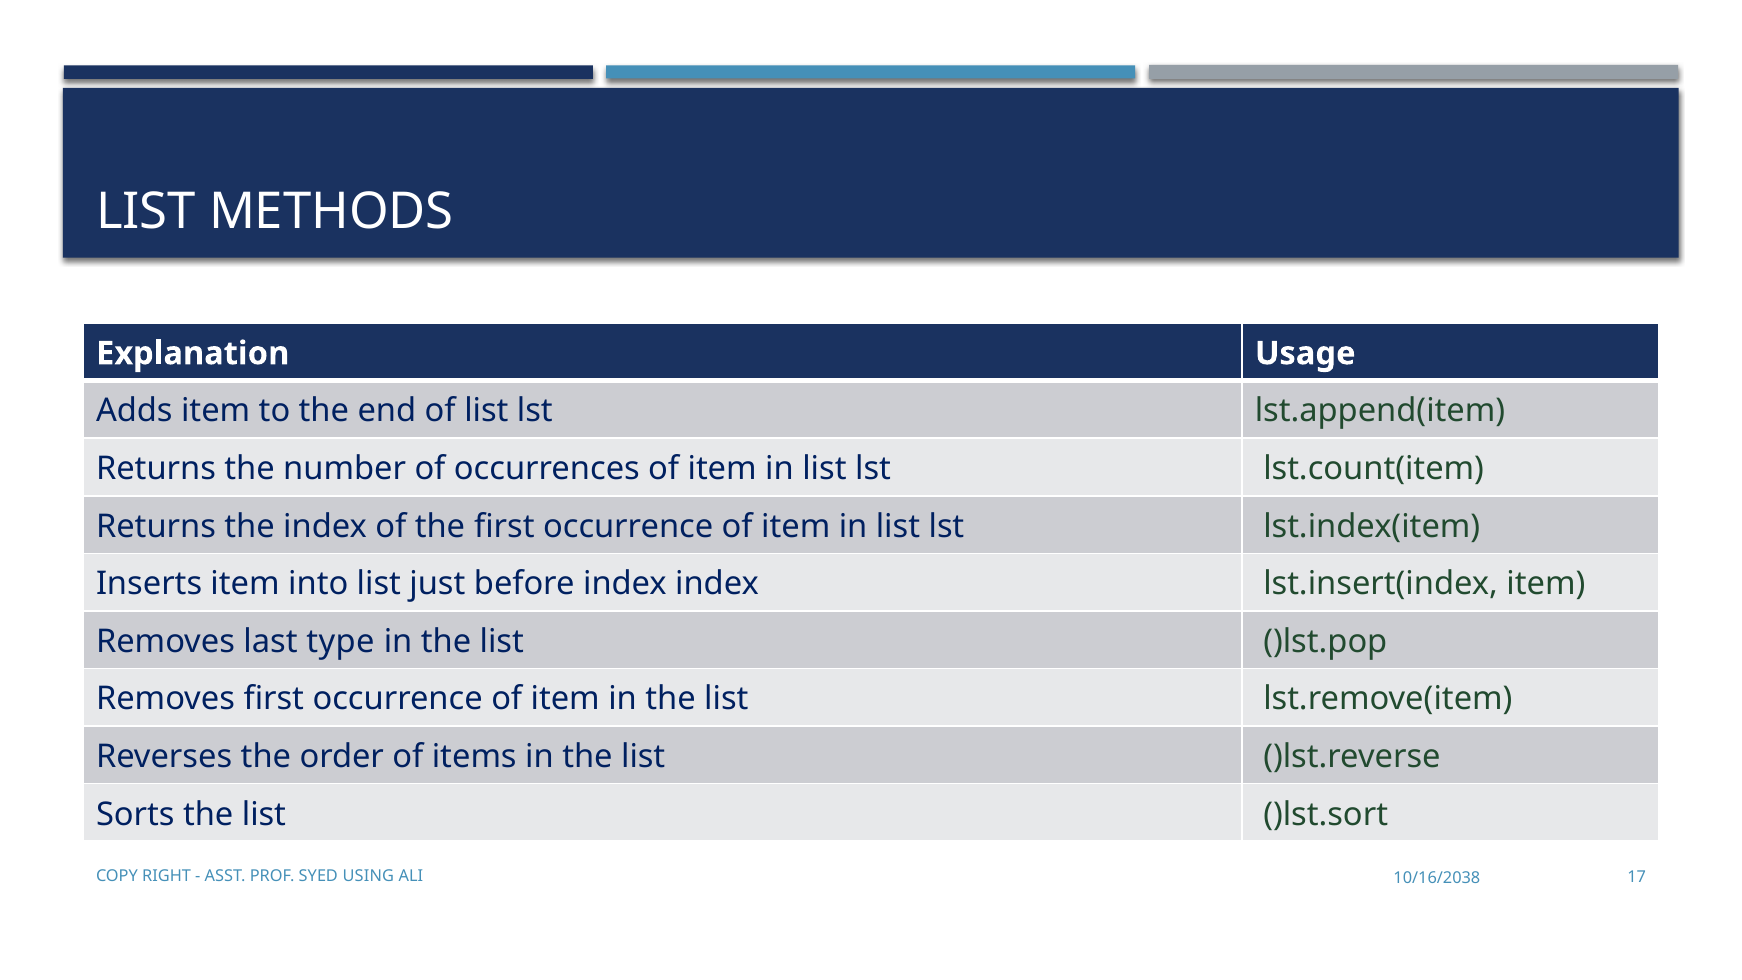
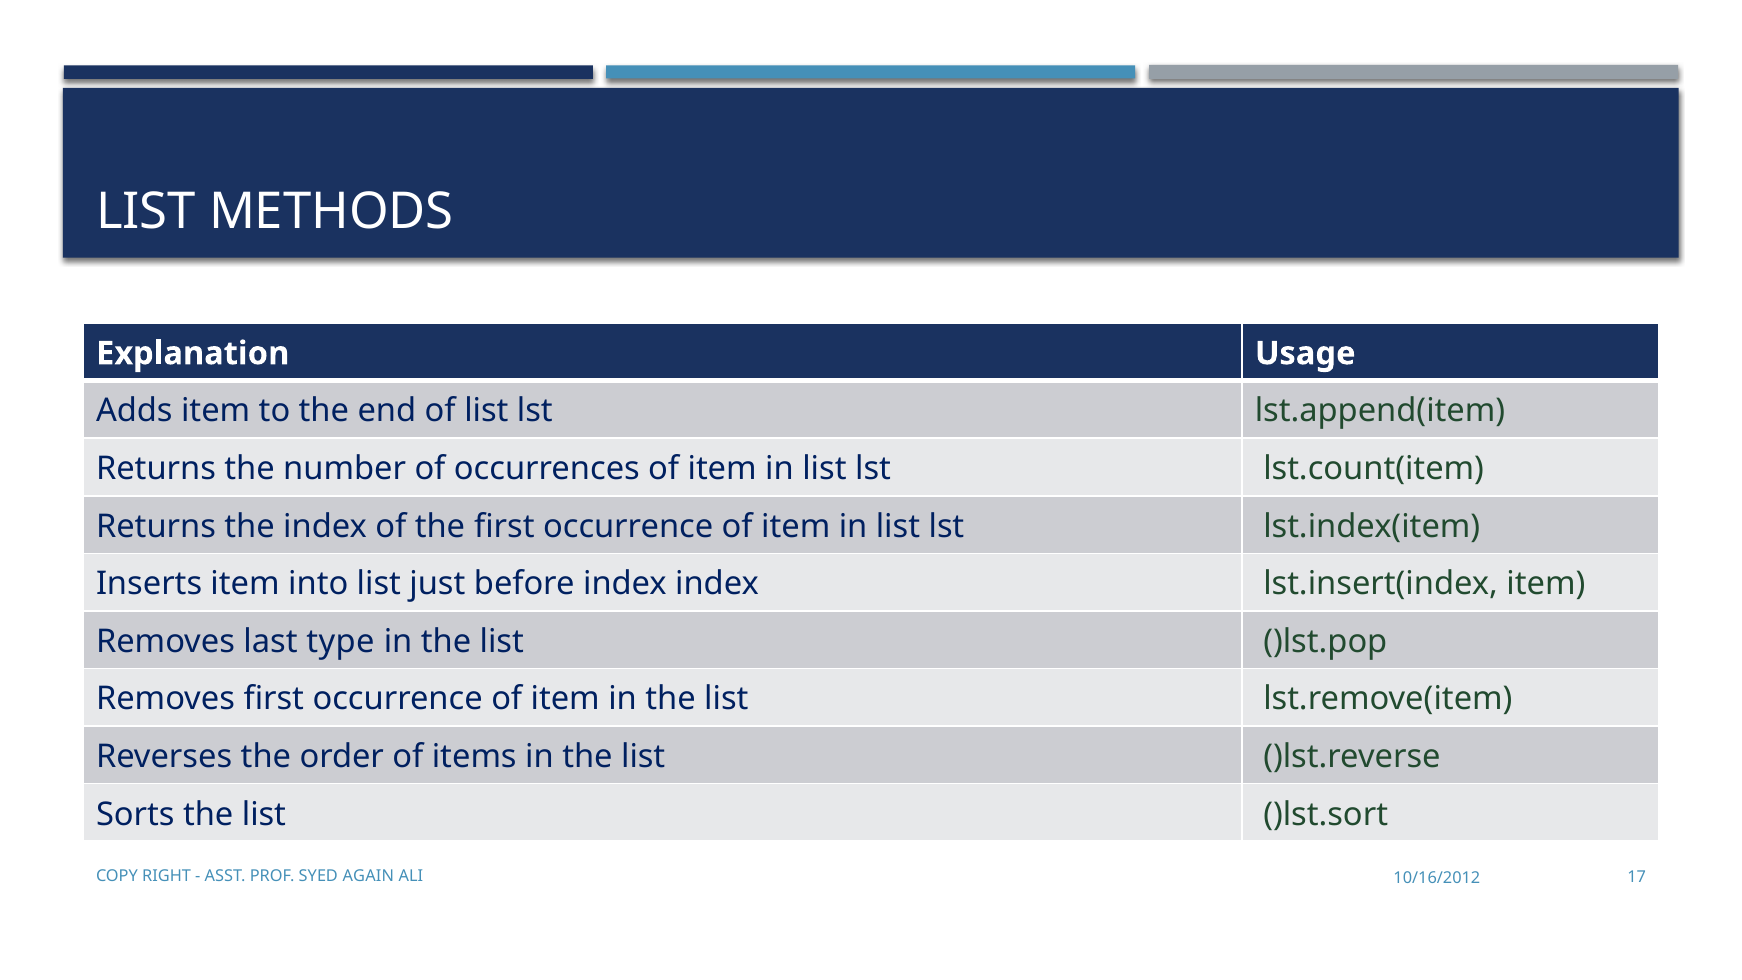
USING: USING -> AGAIN (368, 876)
10/16/2038: 10/16/2038 -> 10/16/2012 (1437, 878)
